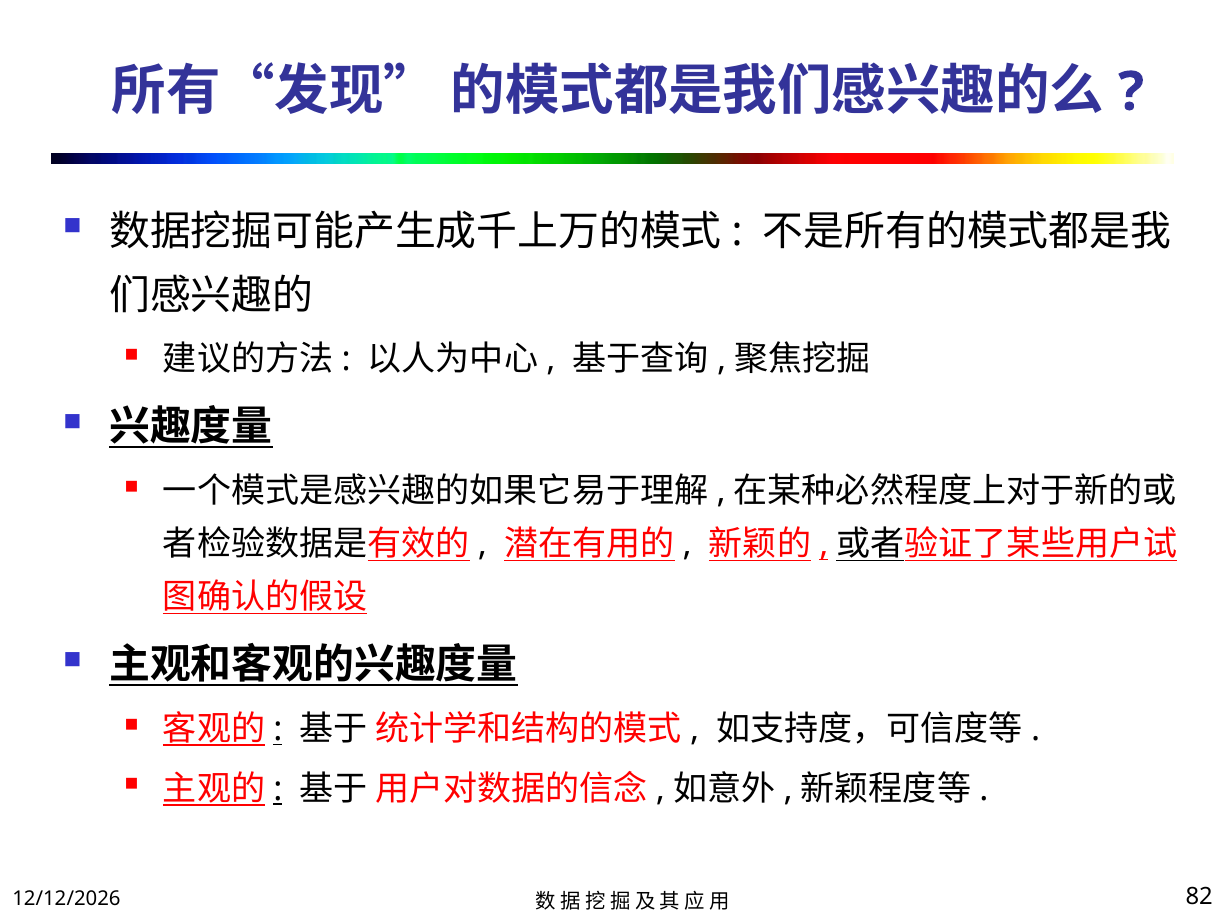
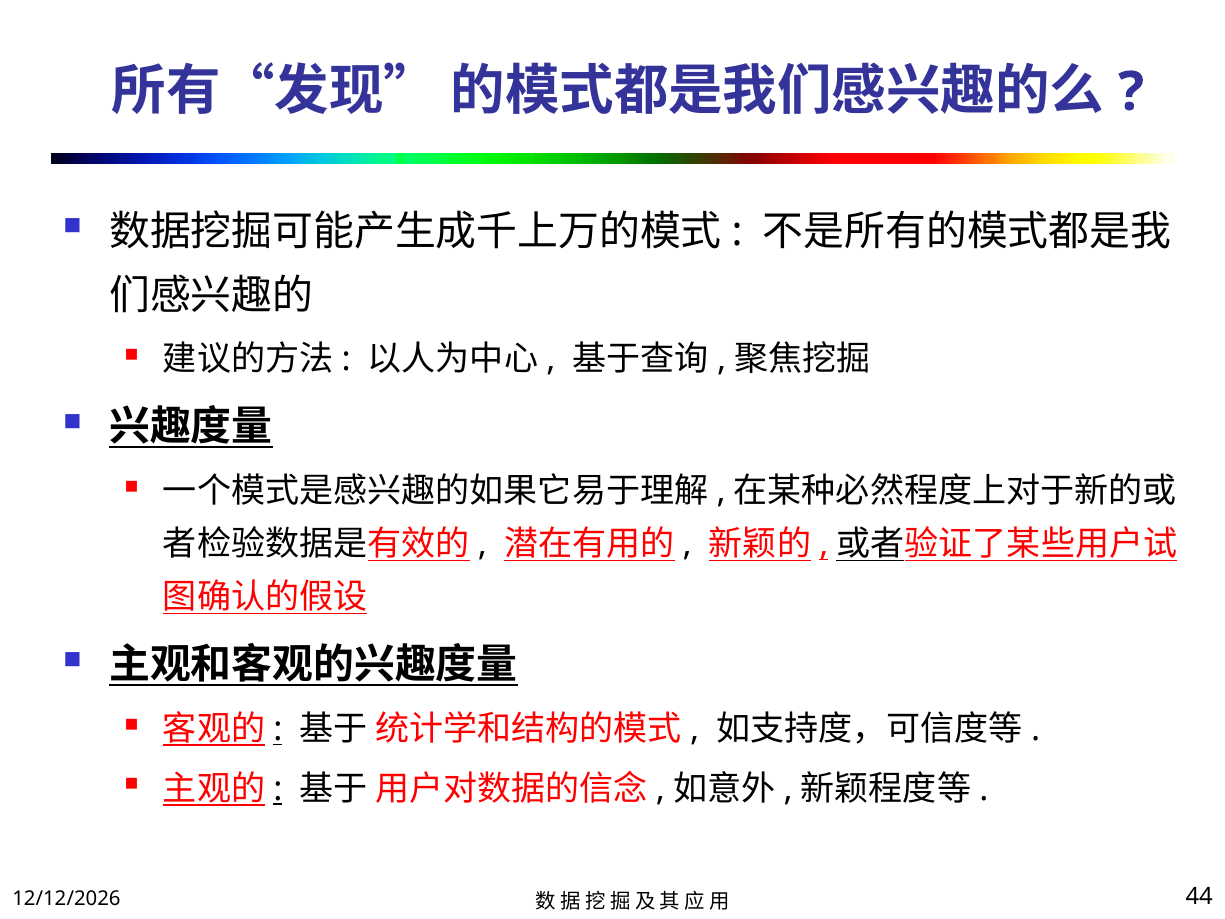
82: 82 -> 44 (1199, 896)
